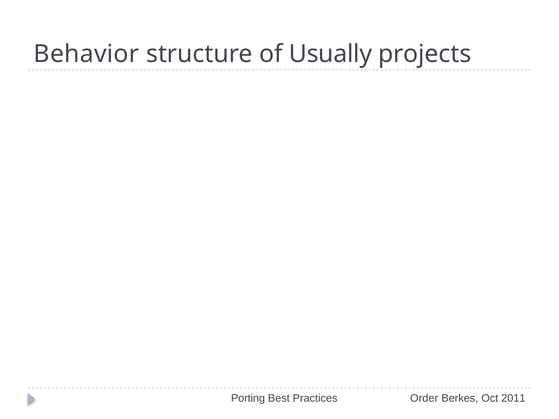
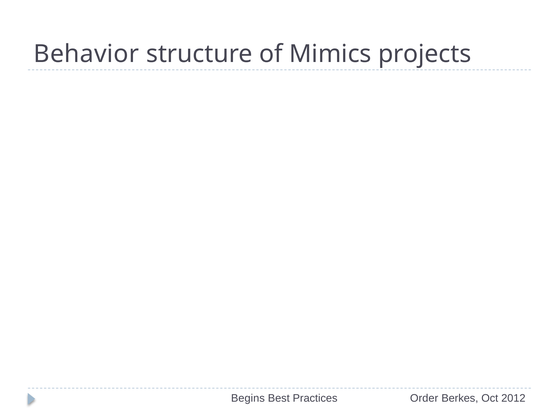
Usually: Usually -> Mimics (330, 54)
Porting: Porting -> Begins (248, 399)
2011: 2011 -> 2012 (513, 399)
